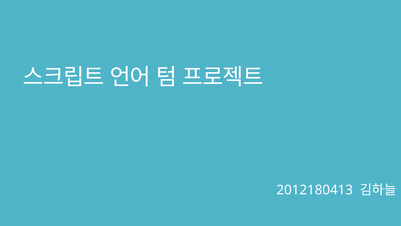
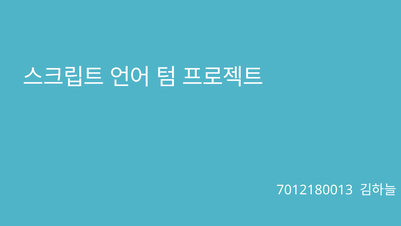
2012180413: 2012180413 -> 7012180013 (315, 190)
